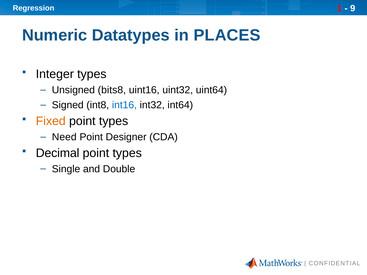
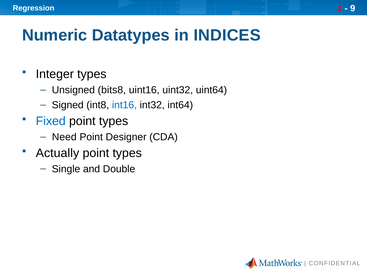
PLACES: PLACES -> INDICES (227, 35)
Fixed colour: orange -> blue (51, 121)
Decimal: Decimal -> Actually (57, 153)
